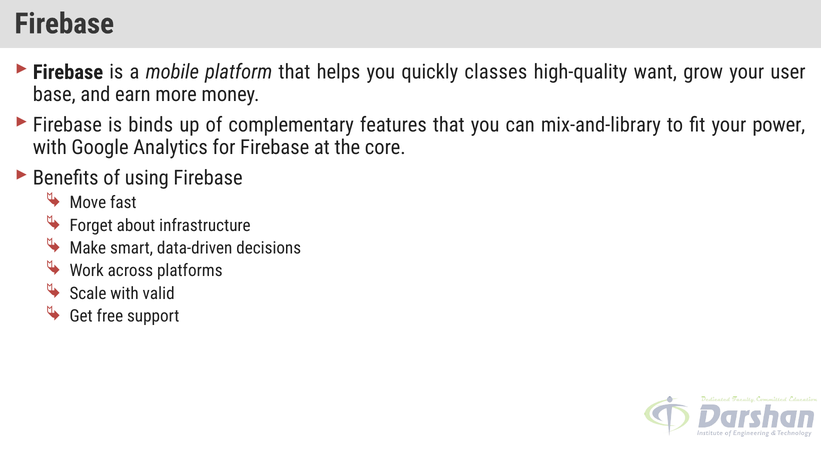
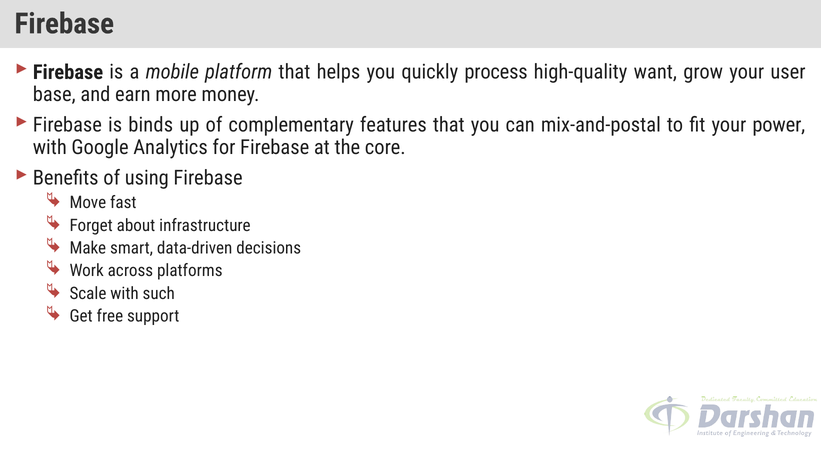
classes: classes -> process (496, 72)
mix-and-library: mix-and-library -> mix-and-postal (601, 125)
valid: valid -> such (159, 293)
